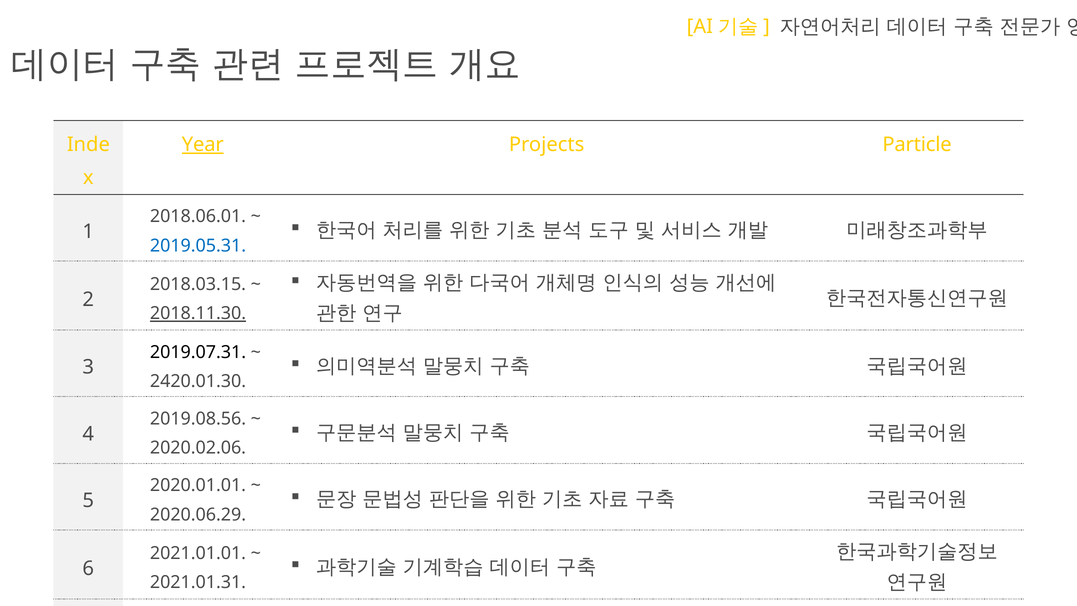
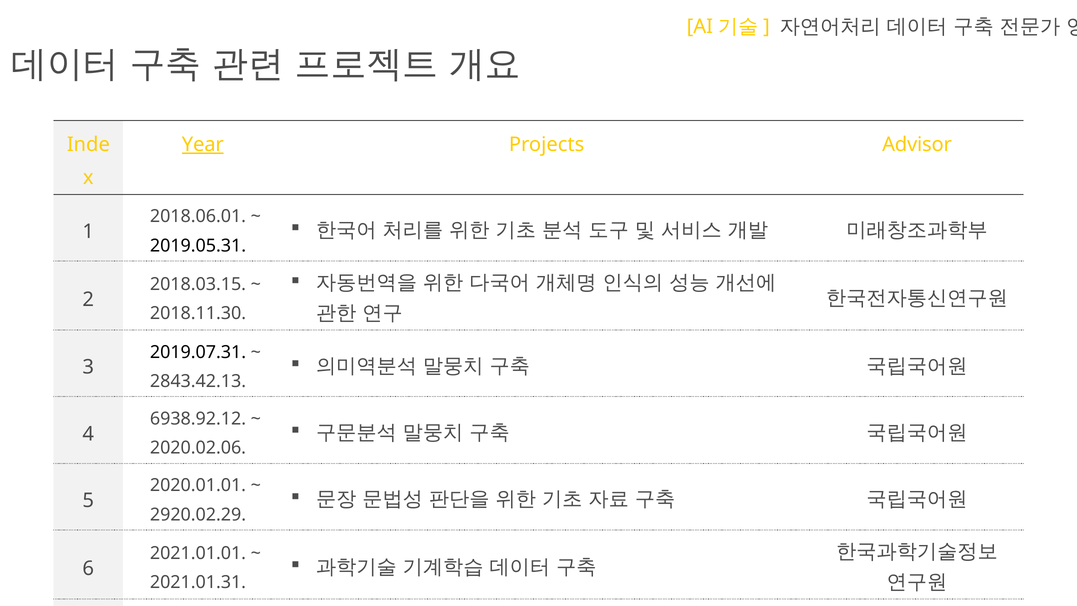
Particle: Particle -> Advisor (917, 145)
2019.05.31 colour: blue -> black (198, 246)
2018.11.30 underline: present -> none (198, 313)
2420.01.30: 2420.01.30 -> 2843.42.13 (198, 381)
2019.08.56: 2019.08.56 -> 6938.92.12 (198, 419)
2020.06.29: 2020.06.29 -> 2920.02.29 (198, 514)
